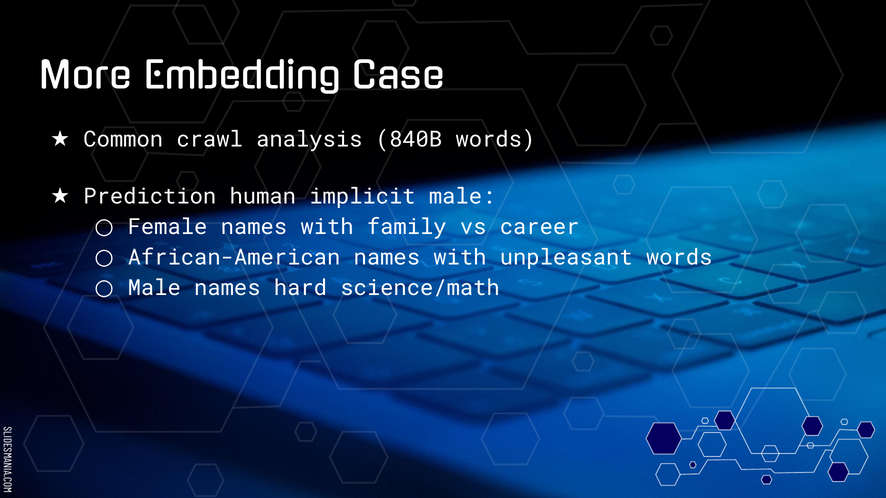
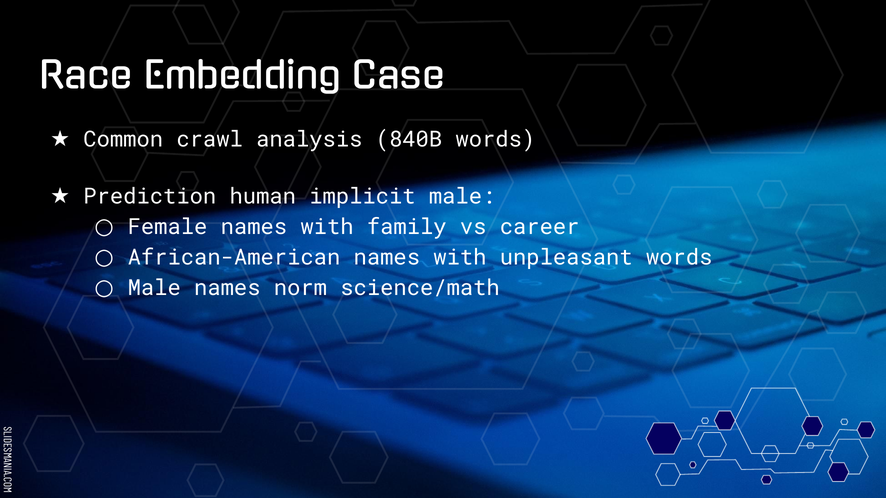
More: More -> Race (86, 77)
hard: hard -> norm (300, 288)
